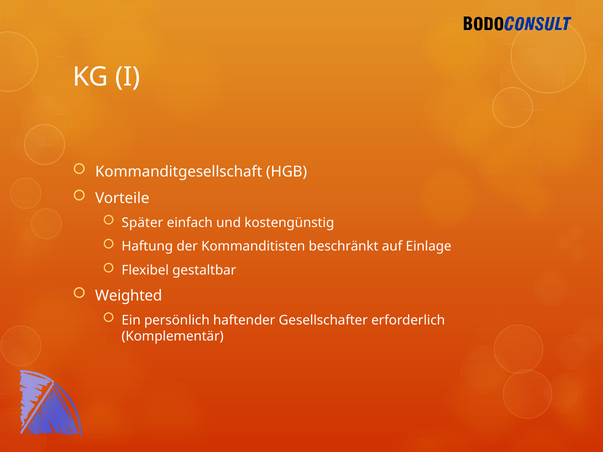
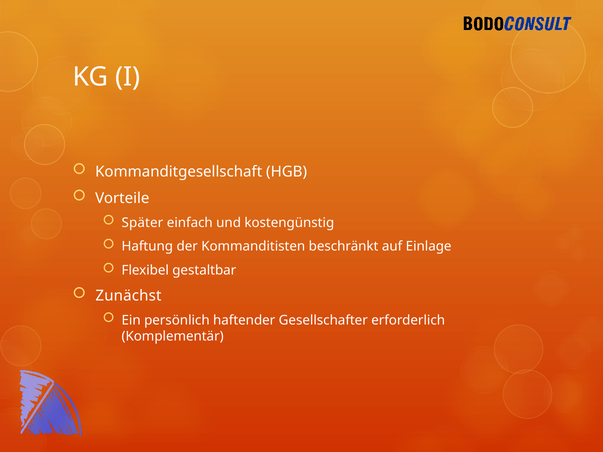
Weighted: Weighted -> Zunächst (128, 296)
